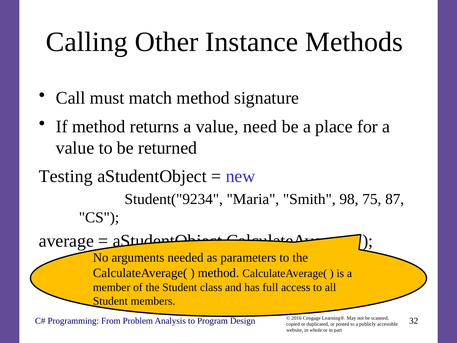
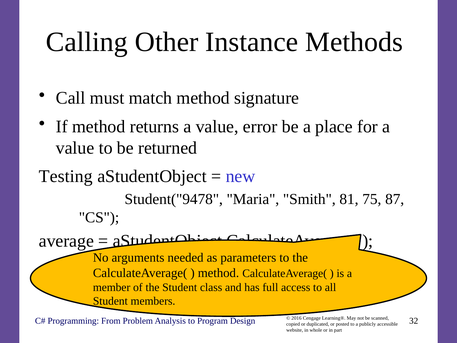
need: need -> error (260, 126)
Student("9234: Student("9234 -> Student("9478 (174, 199)
98: 98 -> 81 (349, 199)
